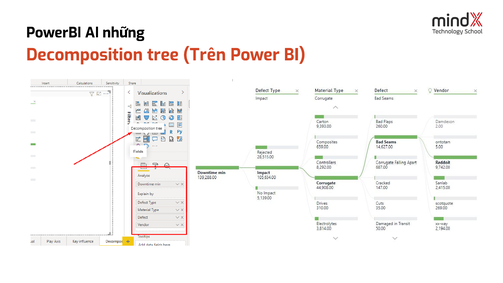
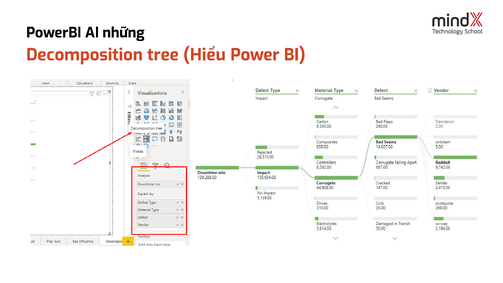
Trên: Trên -> Hiểu (204, 55)
